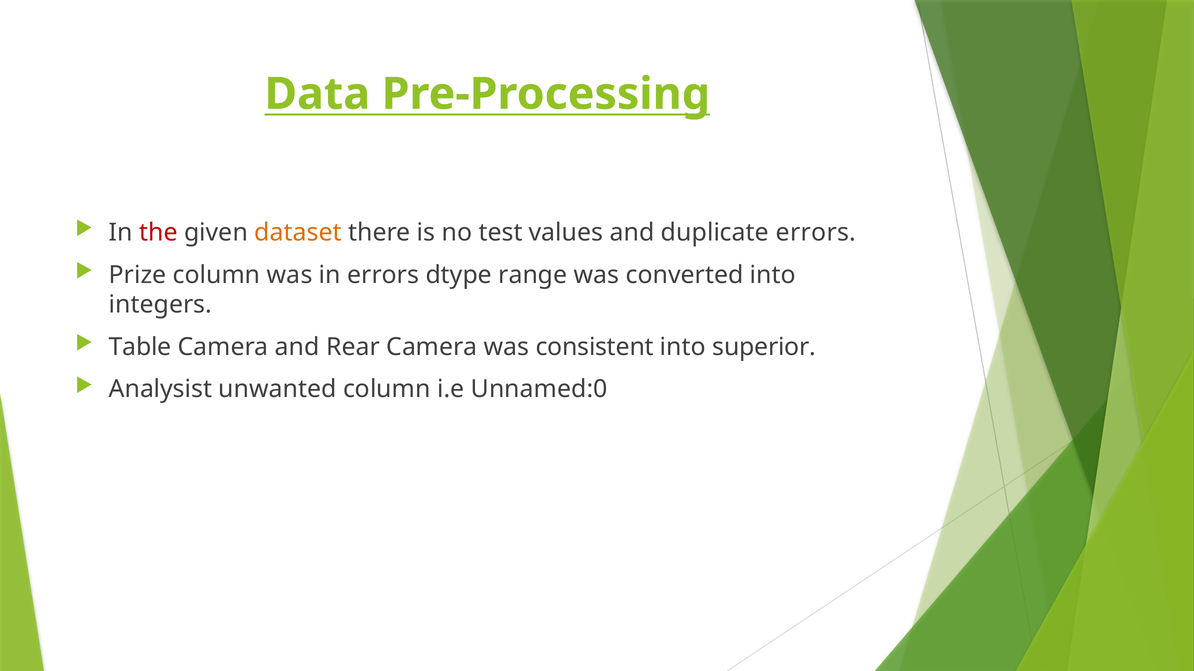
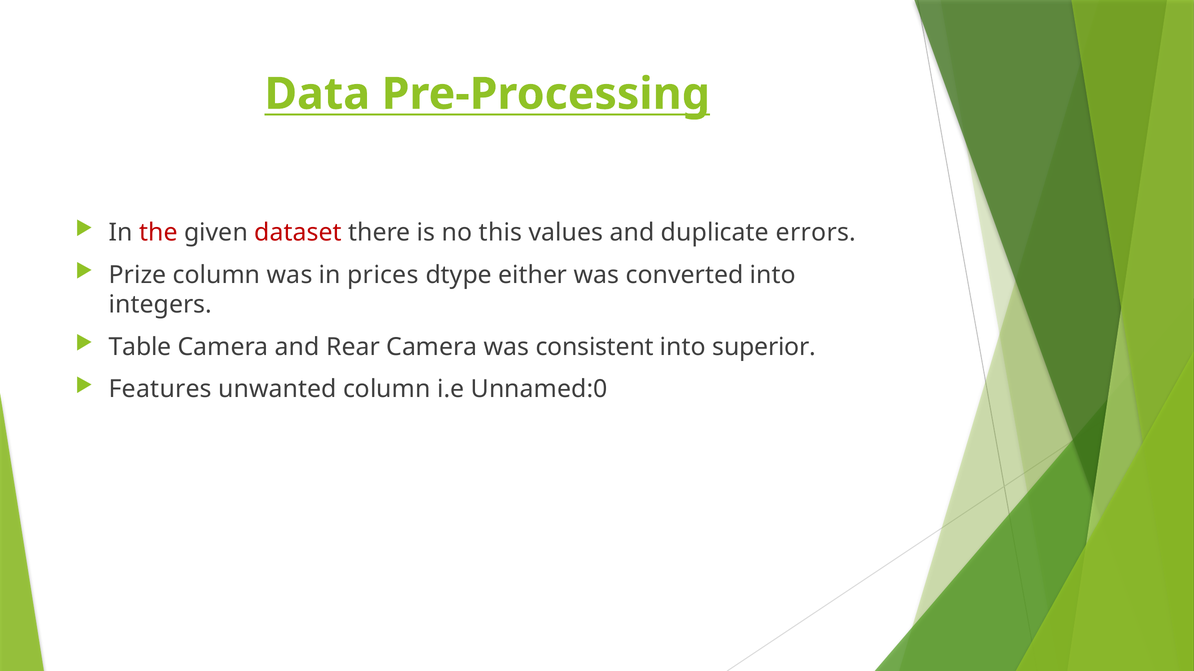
dataset colour: orange -> red (298, 233)
test: test -> this (500, 233)
in errors: errors -> prices (383, 275)
range: range -> either (533, 275)
Analysist: Analysist -> Features (160, 390)
